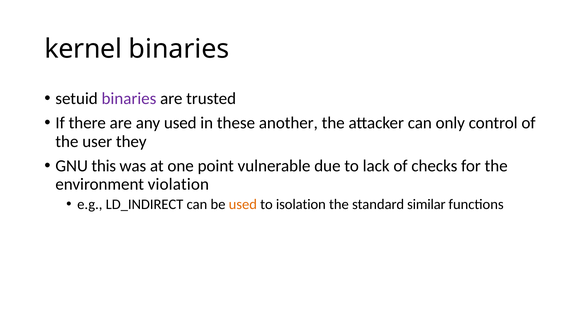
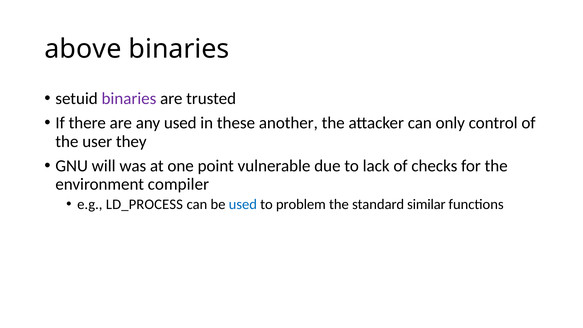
kernel: kernel -> above (83, 49)
this: this -> will (104, 166)
violation: violation -> compiler (178, 184)
LD_INDIRECT: LD_INDIRECT -> LD_PROCESS (144, 204)
used colour: orange -> blue (243, 204)
isolation: isolation -> problem (301, 204)
